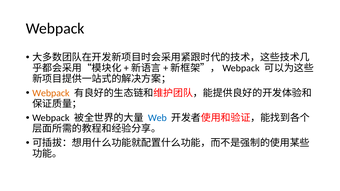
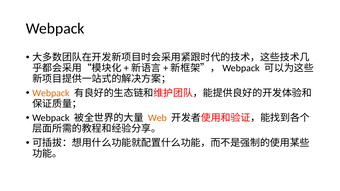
Web colour: blue -> orange (157, 118)
